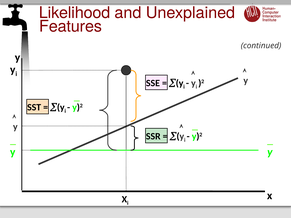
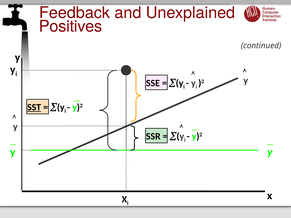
Likelihood: Likelihood -> Feedback (75, 13)
Features: Features -> Positives (71, 26)
SST underline: none -> present (34, 107)
